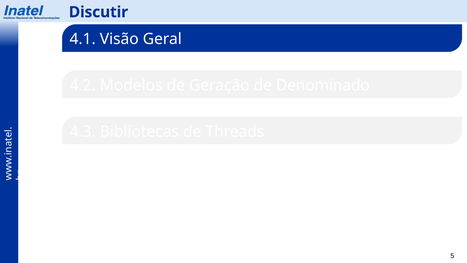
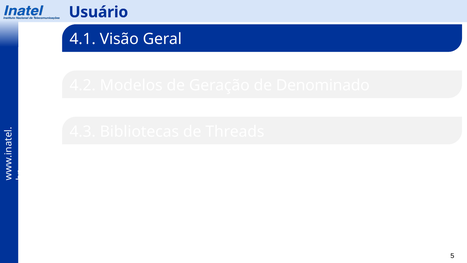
Discutir: Discutir -> Usuário (98, 12)
